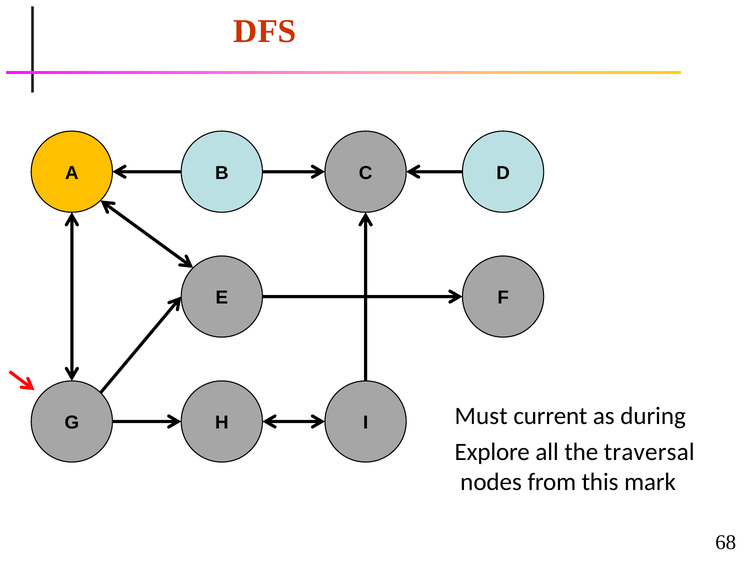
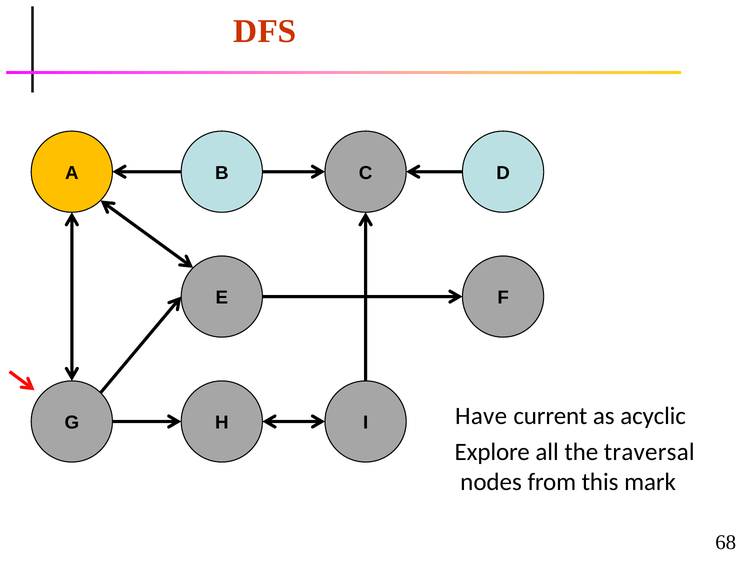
Must: Must -> Have (481, 416)
during: during -> acyclic (653, 416)
